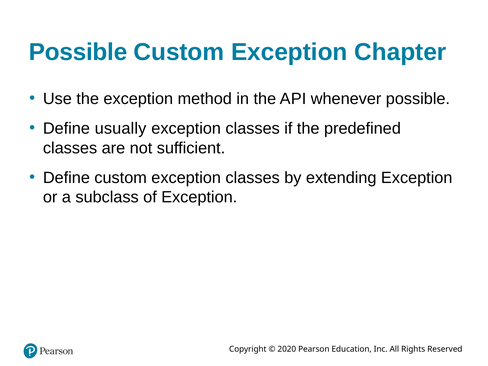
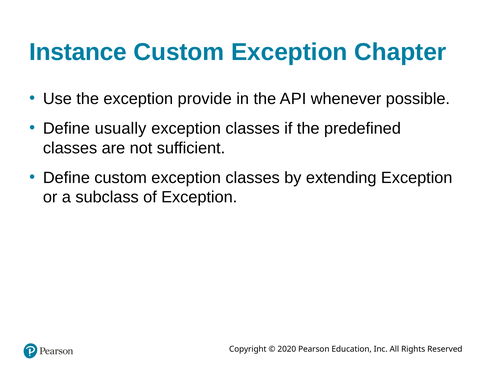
Possible: Possible -> Instance (78, 52)
method: method -> provide (205, 99)
